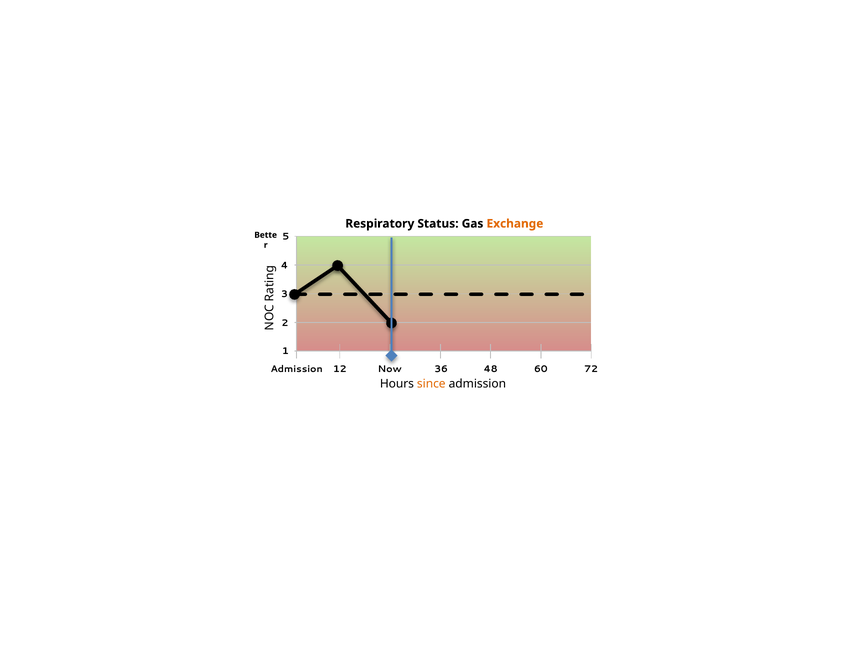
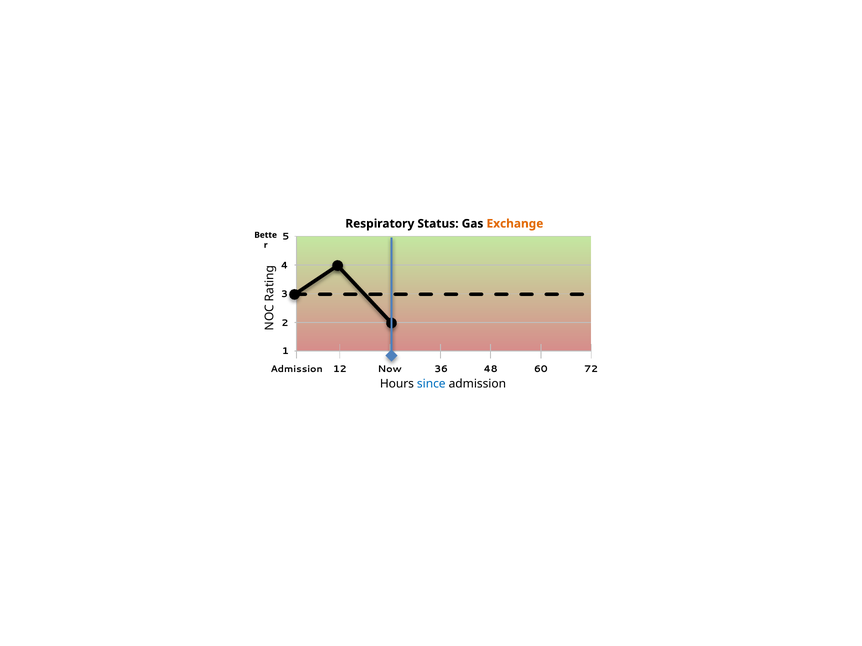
since colour: orange -> blue (431, 384)
